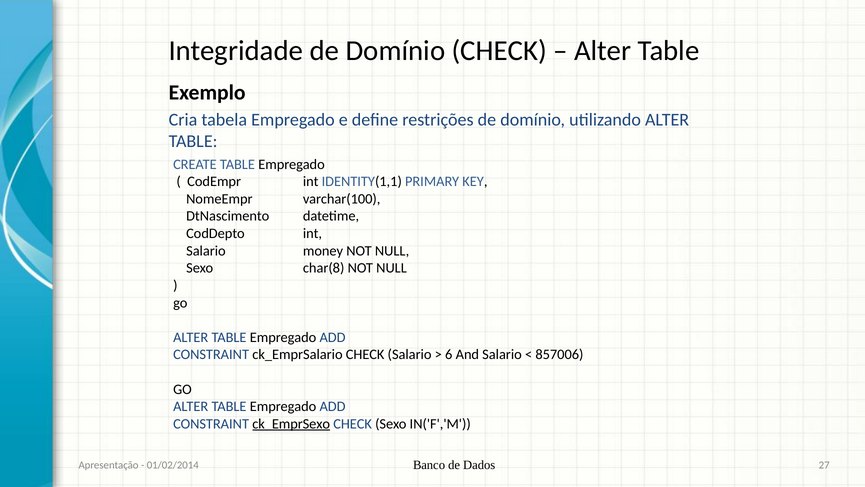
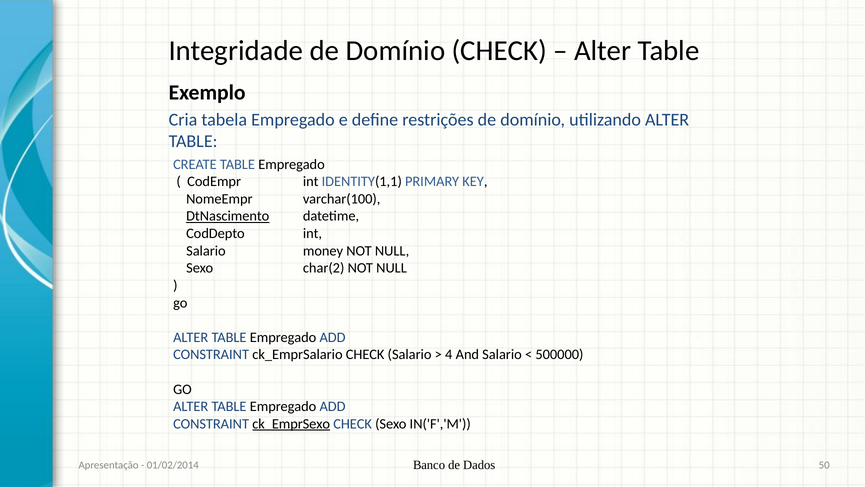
DtNascimento underline: none -> present (228, 216)
char(8: char(8 -> char(2 (324, 268)
6: 6 -> 4 (449, 354)
857006: 857006 -> 500000 (559, 354)
27: 27 -> 50 (824, 465)
